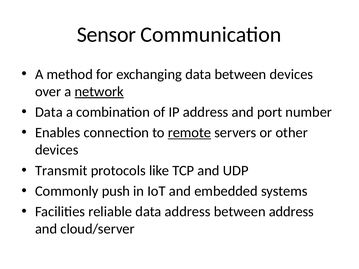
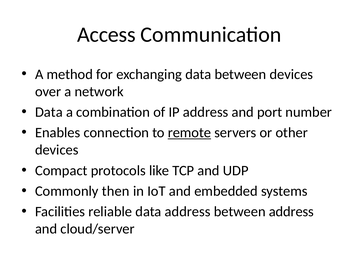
Sensor: Sensor -> Access (106, 35)
network underline: present -> none (99, 92)
Transmit: Transmit -> Compact (61, 171)
push: push -> then (116, 191)
